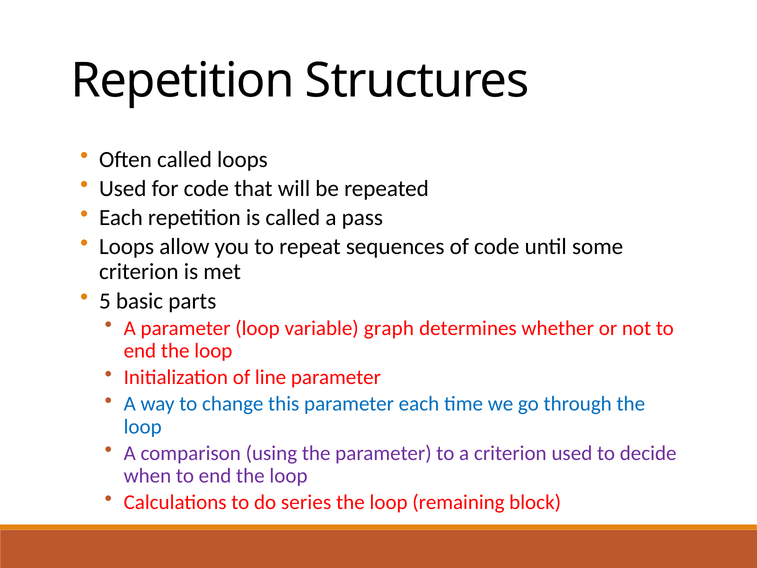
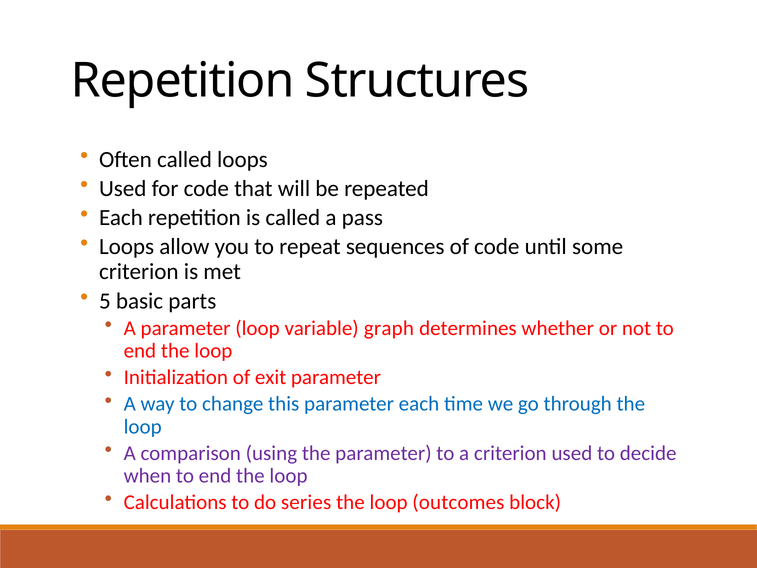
line: line -> exit (271, 377)
remaining: remaining -> outcomes (458, 502)
